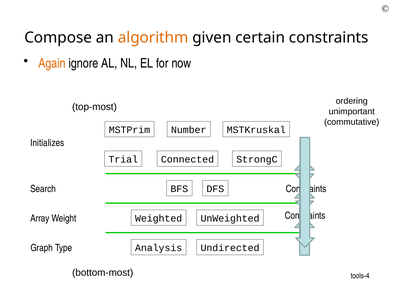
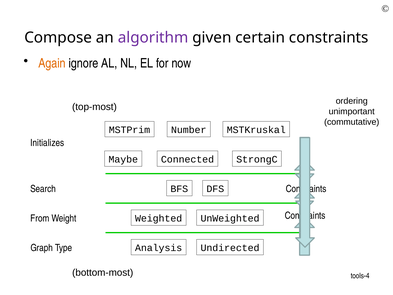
algorithm colour: orange -> purple (153, 37)
Trial: Trial -> Maybe (123, 159)
Array: Array -> From (40, 218)
